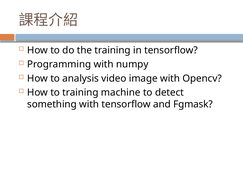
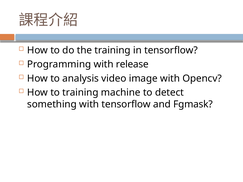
numpy: numpy -> release (132, 64)
